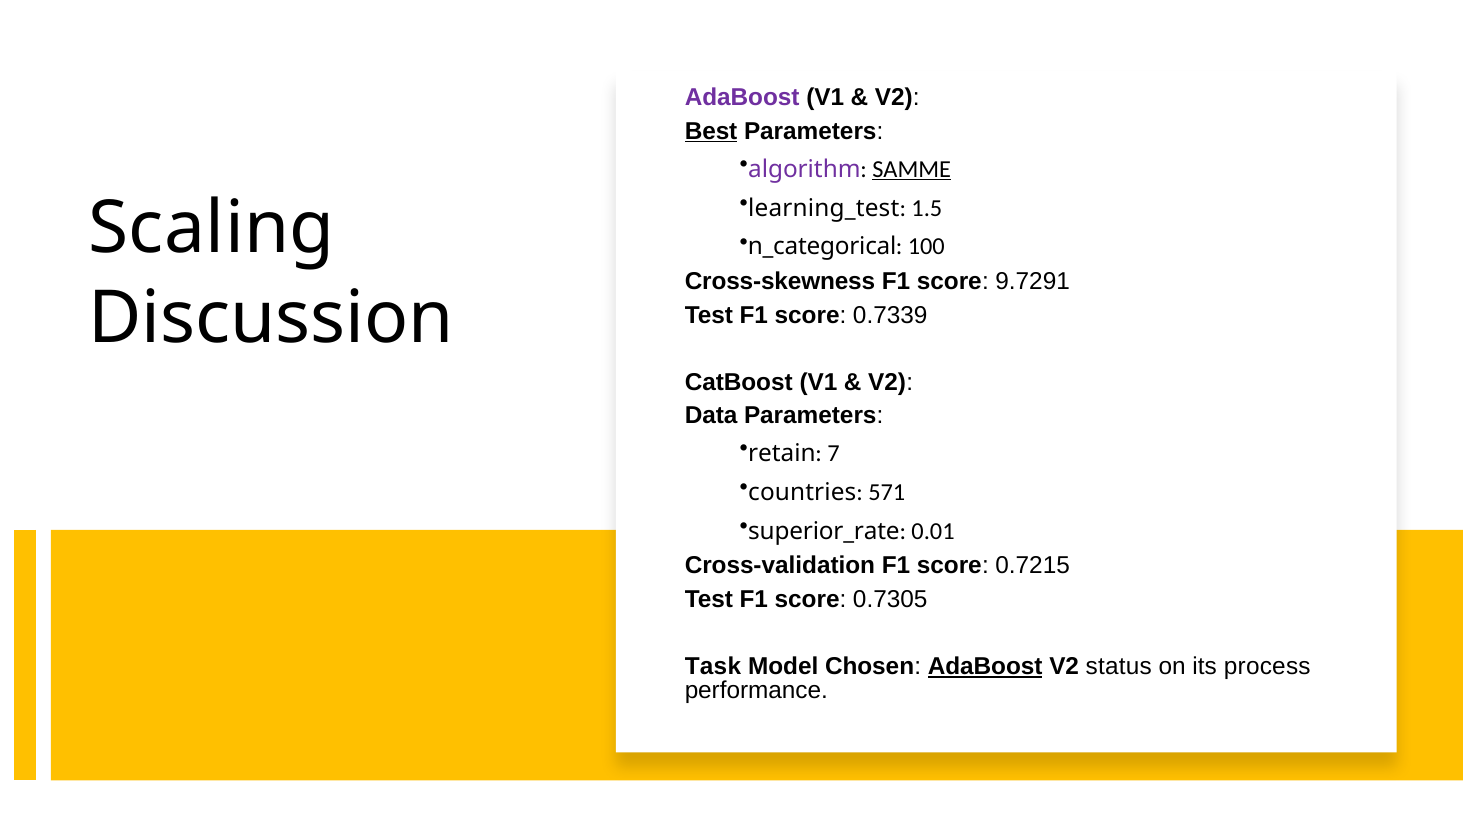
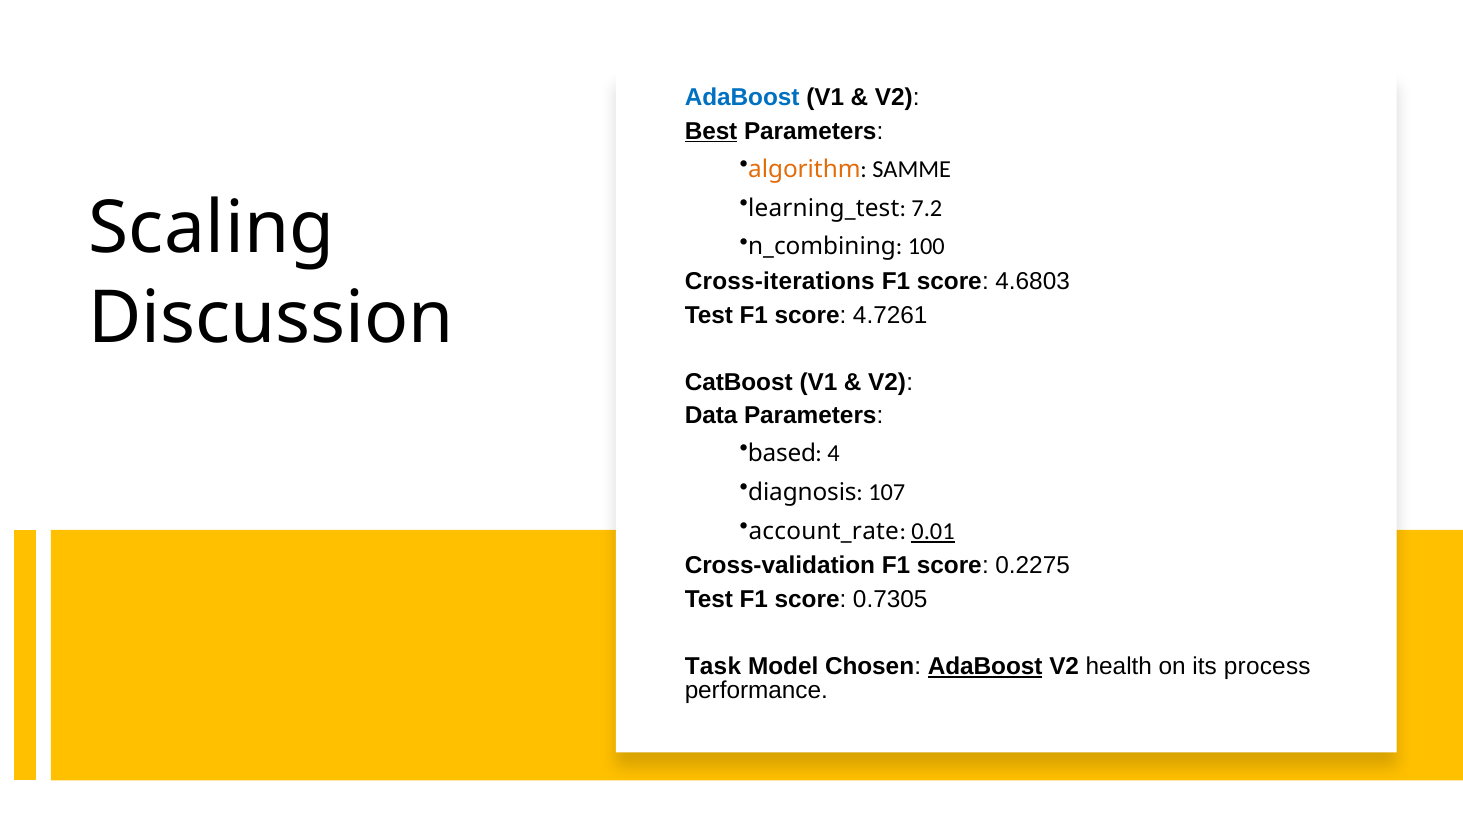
AdaBoost colour: purple -> blue (742, 98)
algorithm colour: purple -> orange (804, 169)
SAMME underline: present -> none (912, 169)
1.5: 1.5 -> 7.2 (927, 208)
n_categorical: n_categorical -> n_combining (822, 247)
Cross-skewness: Cross-skewness -> Cross-iterations (780, 281)
9.7291: 9.7291 -> 4.6803 (1033, 281)
0.7339: 0.7339 -> 4.7261 (890, 315)
retain: retain -> based (782, 453)
7: 7 -> 4 (834, 453)
countries: countries -> diagnosis (802, 492)
571: 571 -> 107 (887, 492)
superior_rate: superior_rate -> account_rate (824, 531)
0.01 underline: none -> present (933, 531)
0.7215: 0.7215 -> 0.2275 (1033, 566)
status: status -> health (1119, 666)
